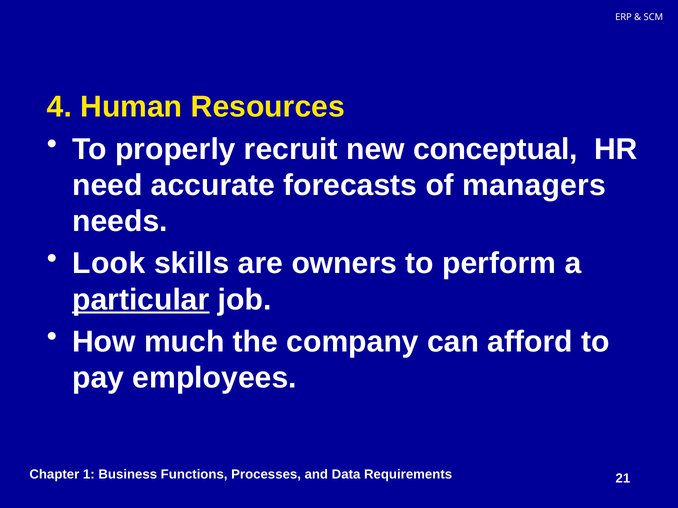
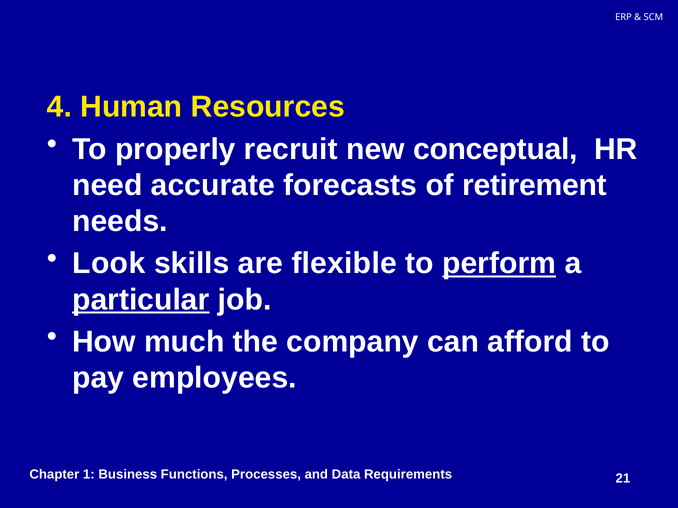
managers: managers -> retirement (534, 185)
owners: owners -> flexible (344, 264)
perform underline: none -> present (499, 264)
